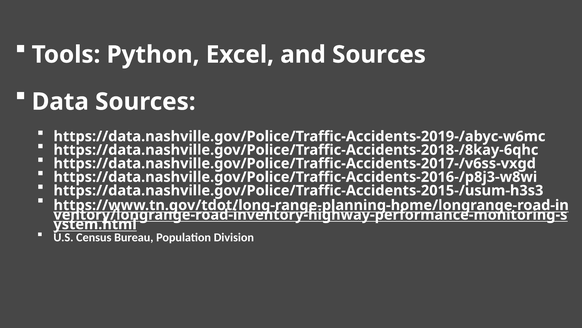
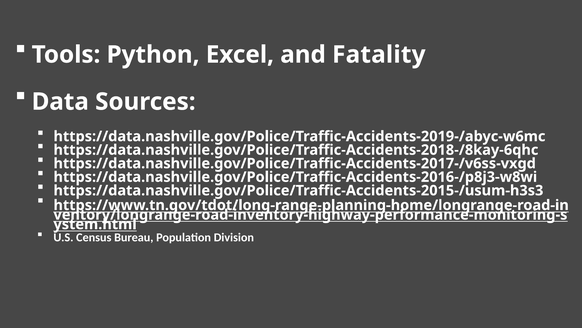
and Sources: Sources -> Fatality (379, 55)
